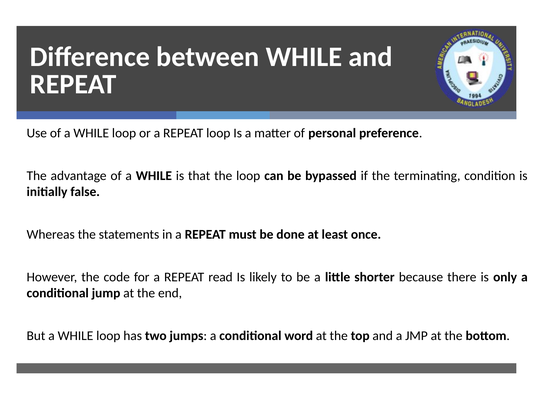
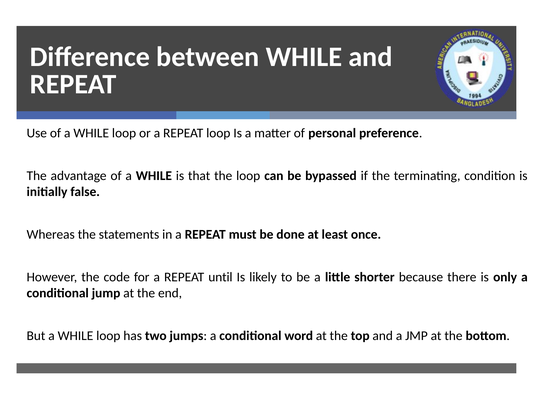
read: read -> until (220, 277)
